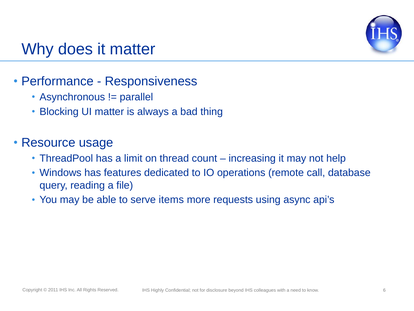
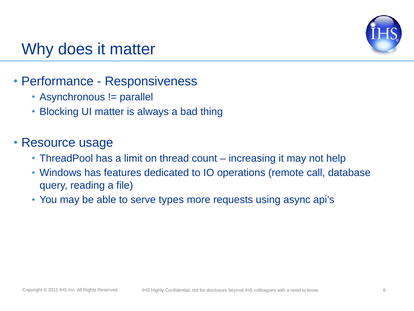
items: items -> types (171, 200)
